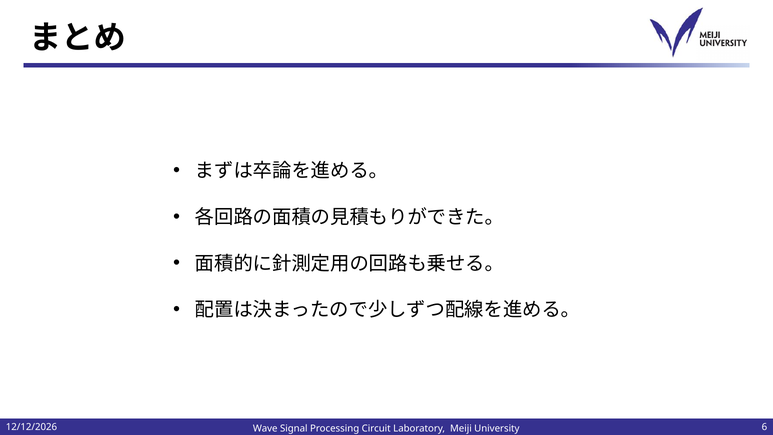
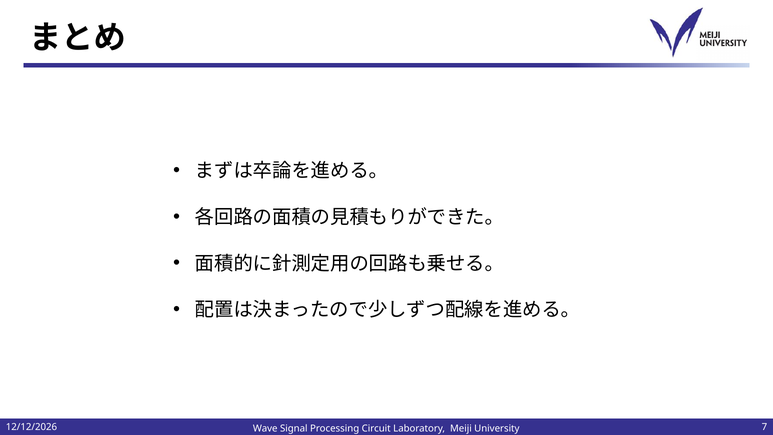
6: 6 -> 7 (764, 427)
